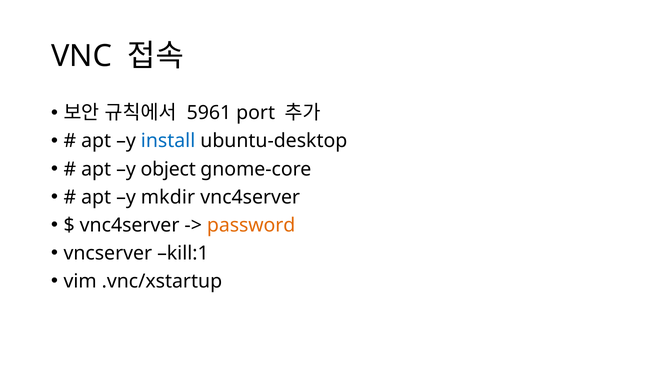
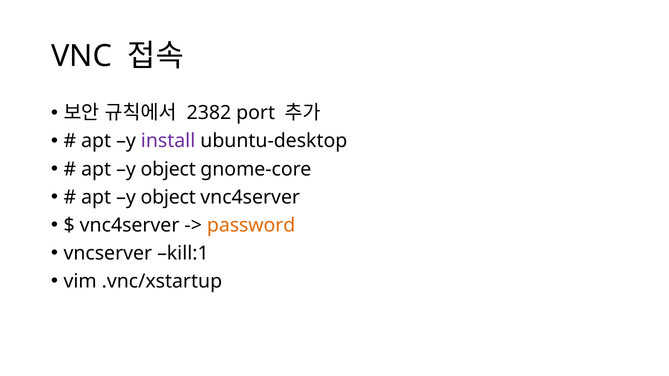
5961: 5961 -> 2382 (209, 113)
install colour: blue -> purple (168, 141)
mkdir: mkdir -> object (168, 197)
